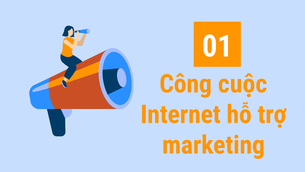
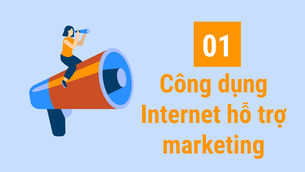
cuộc: cuộc -> dụng (243, 84)
